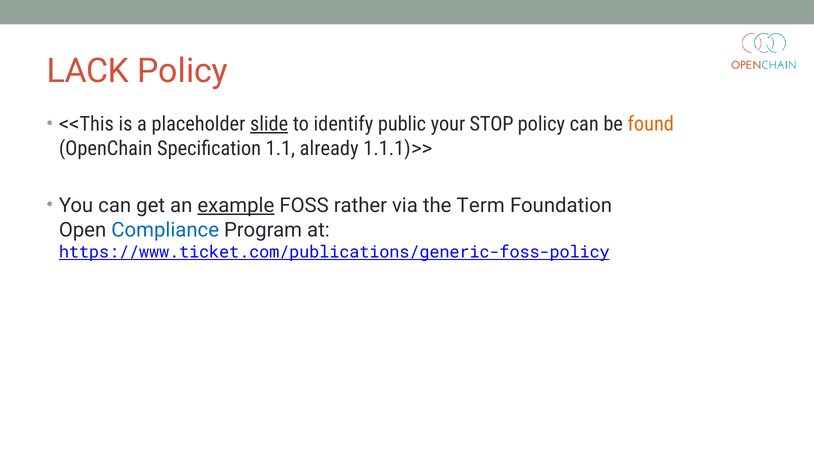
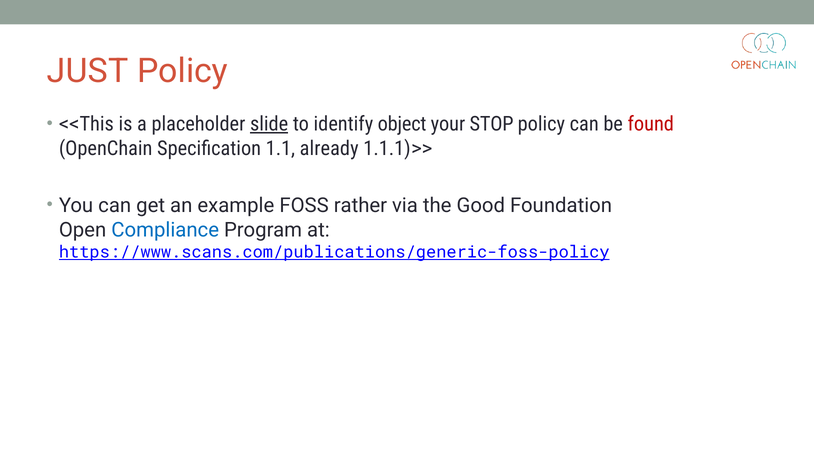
LACK: LACK -> JUST (88, 71)
public: public -> object (402, 124)
found colour: orange -> red (651, 124)
example underline: present -> none (236, 205)
Term: Term -> Good (481, 205)
https://www.ticket.com/publications/generic-foss-policy: https://www.ticket.com/publications/generic-foss-policy -> https://www.scans.com/publications/generic-foss-policy (334, 252)
